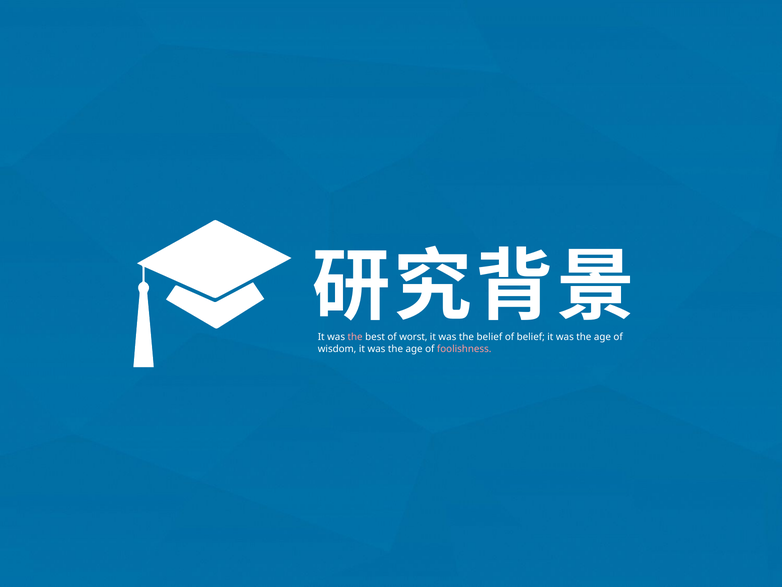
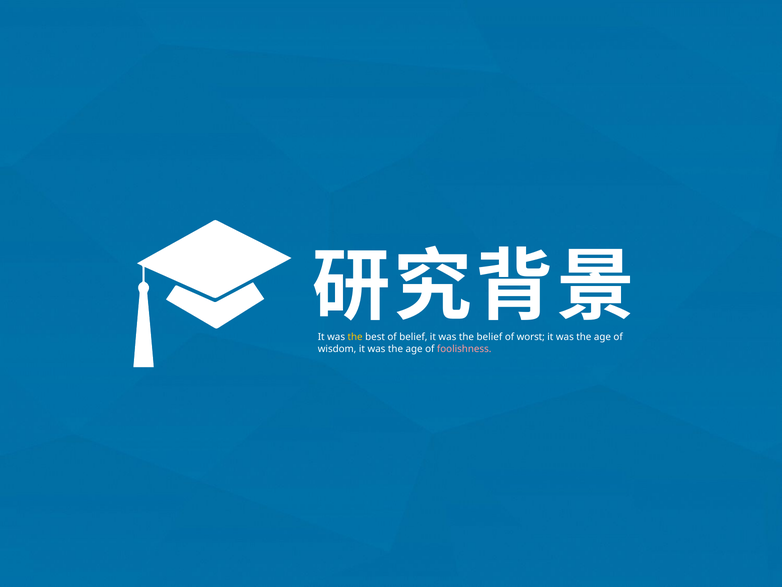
the colour: pink -> yellow (355, 337)
of worst: worst -> belief (413, 337)
of belief: belief -> worst (531, 337)
